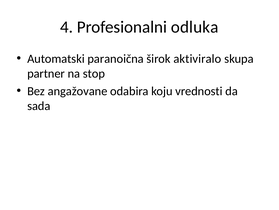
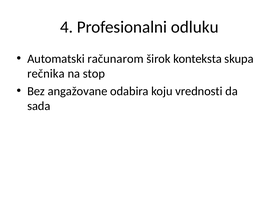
odluka: odluka -> odluku (195, 27)
paranoična: paranoična -> računarom (116, 59)
aktiviralo: aktiviralo -> konteksta (198, 59)
partner: partner -> rečnika (46, 73)
